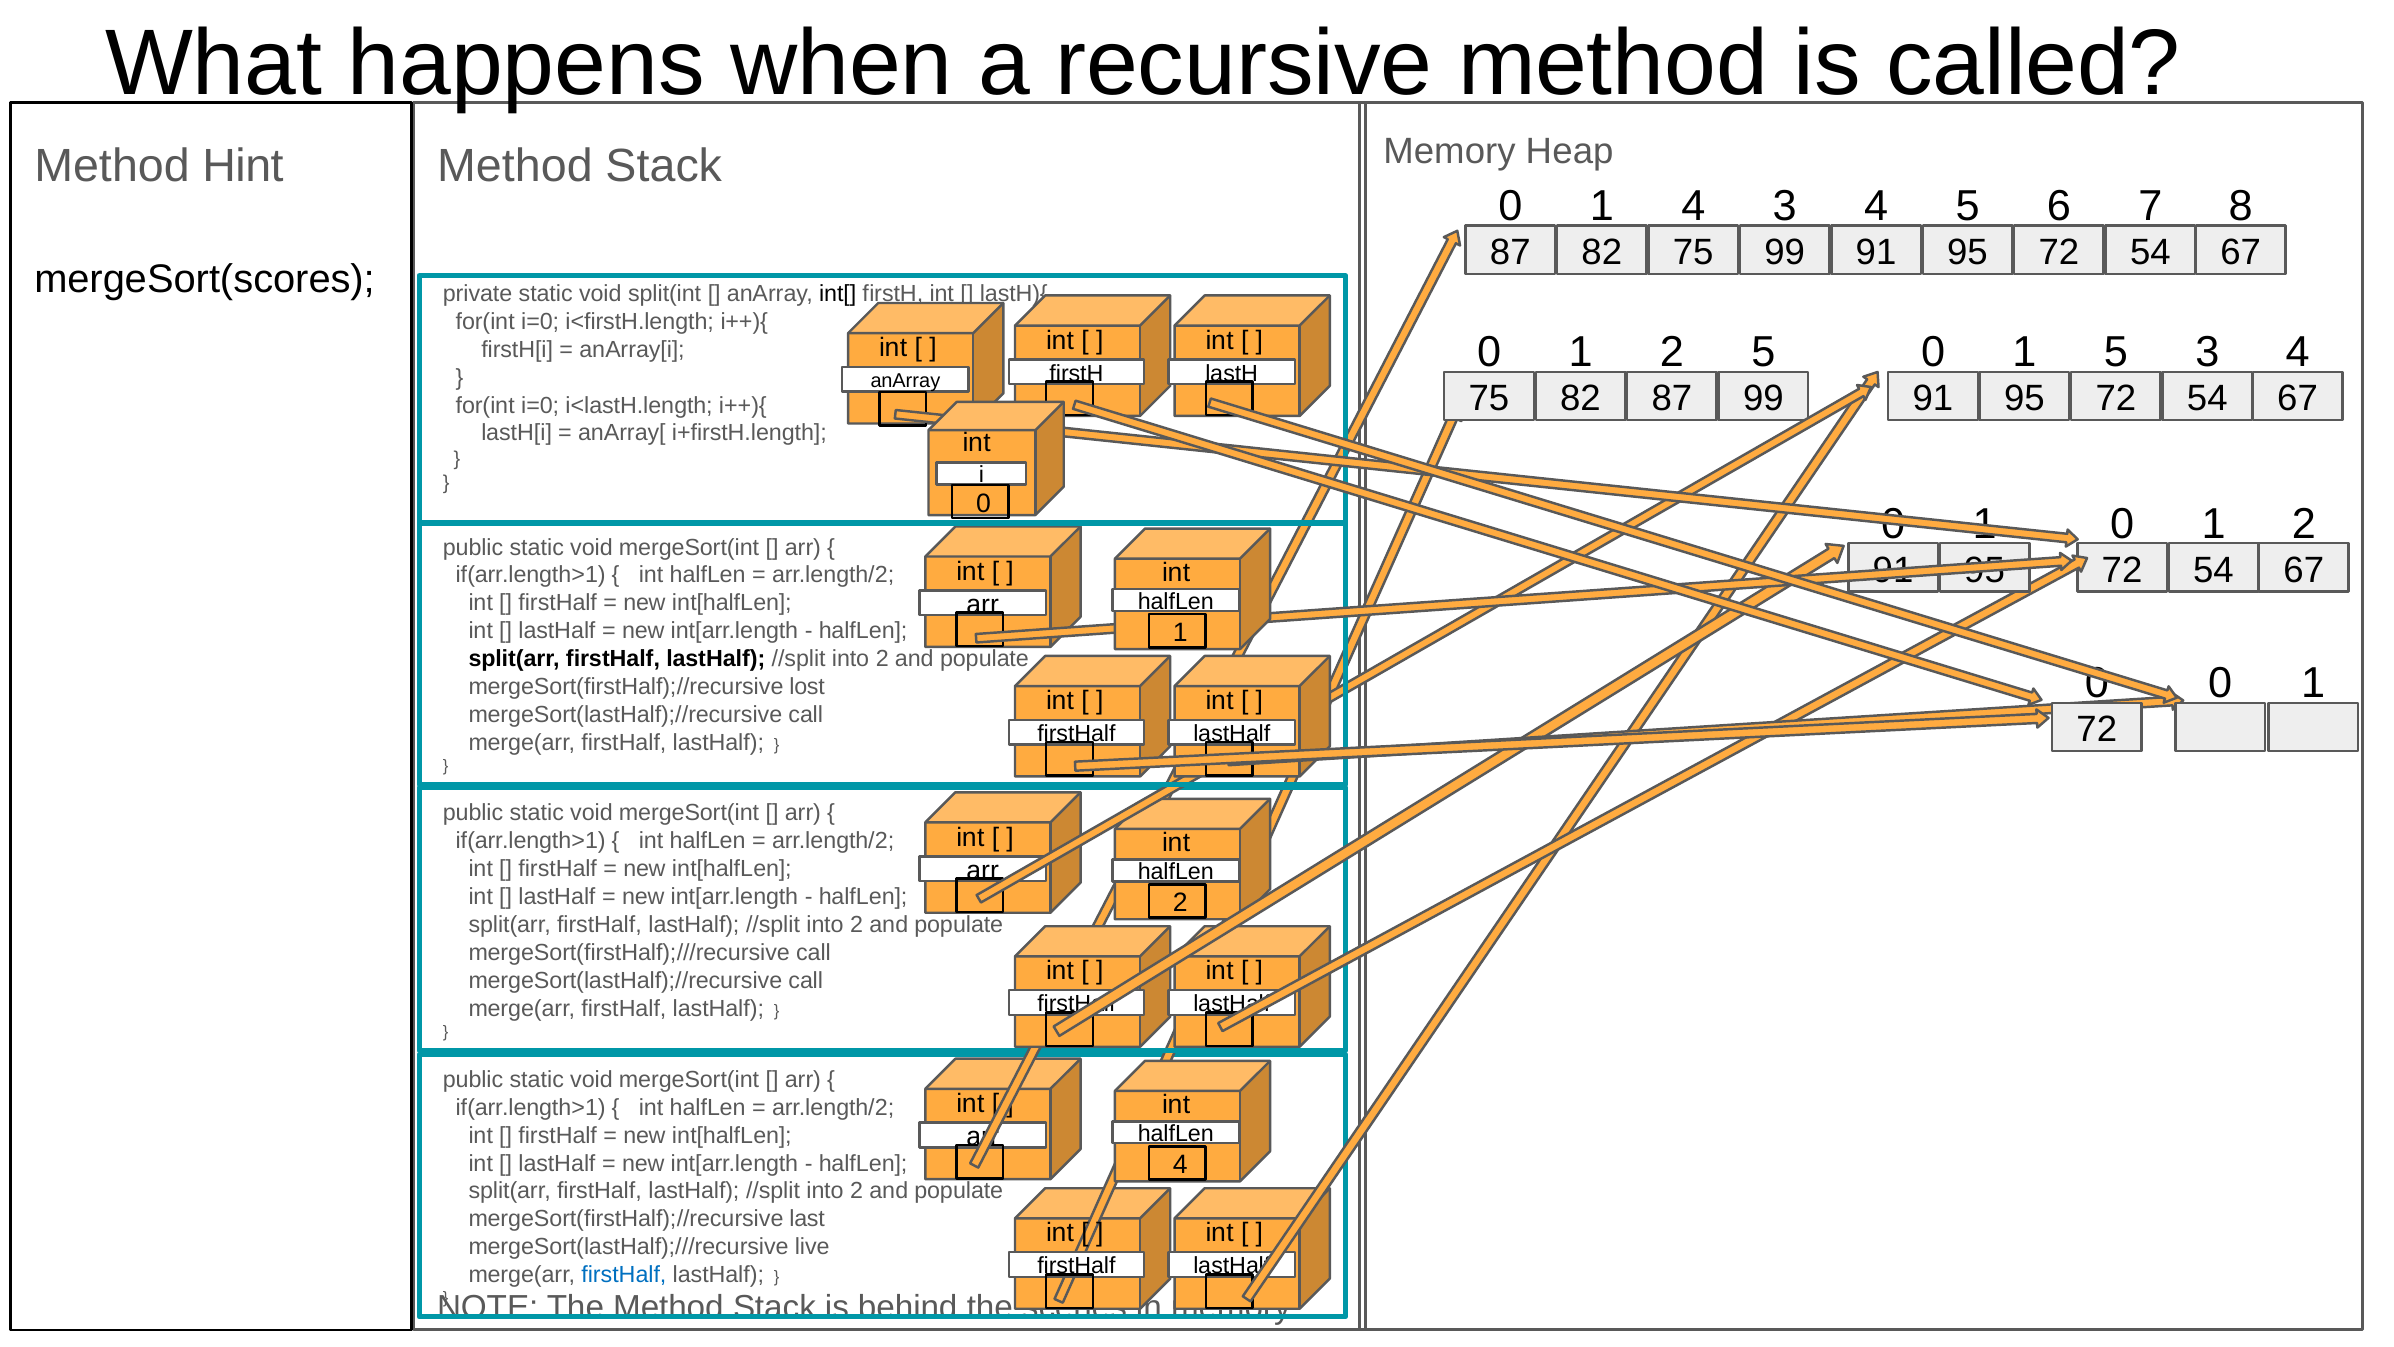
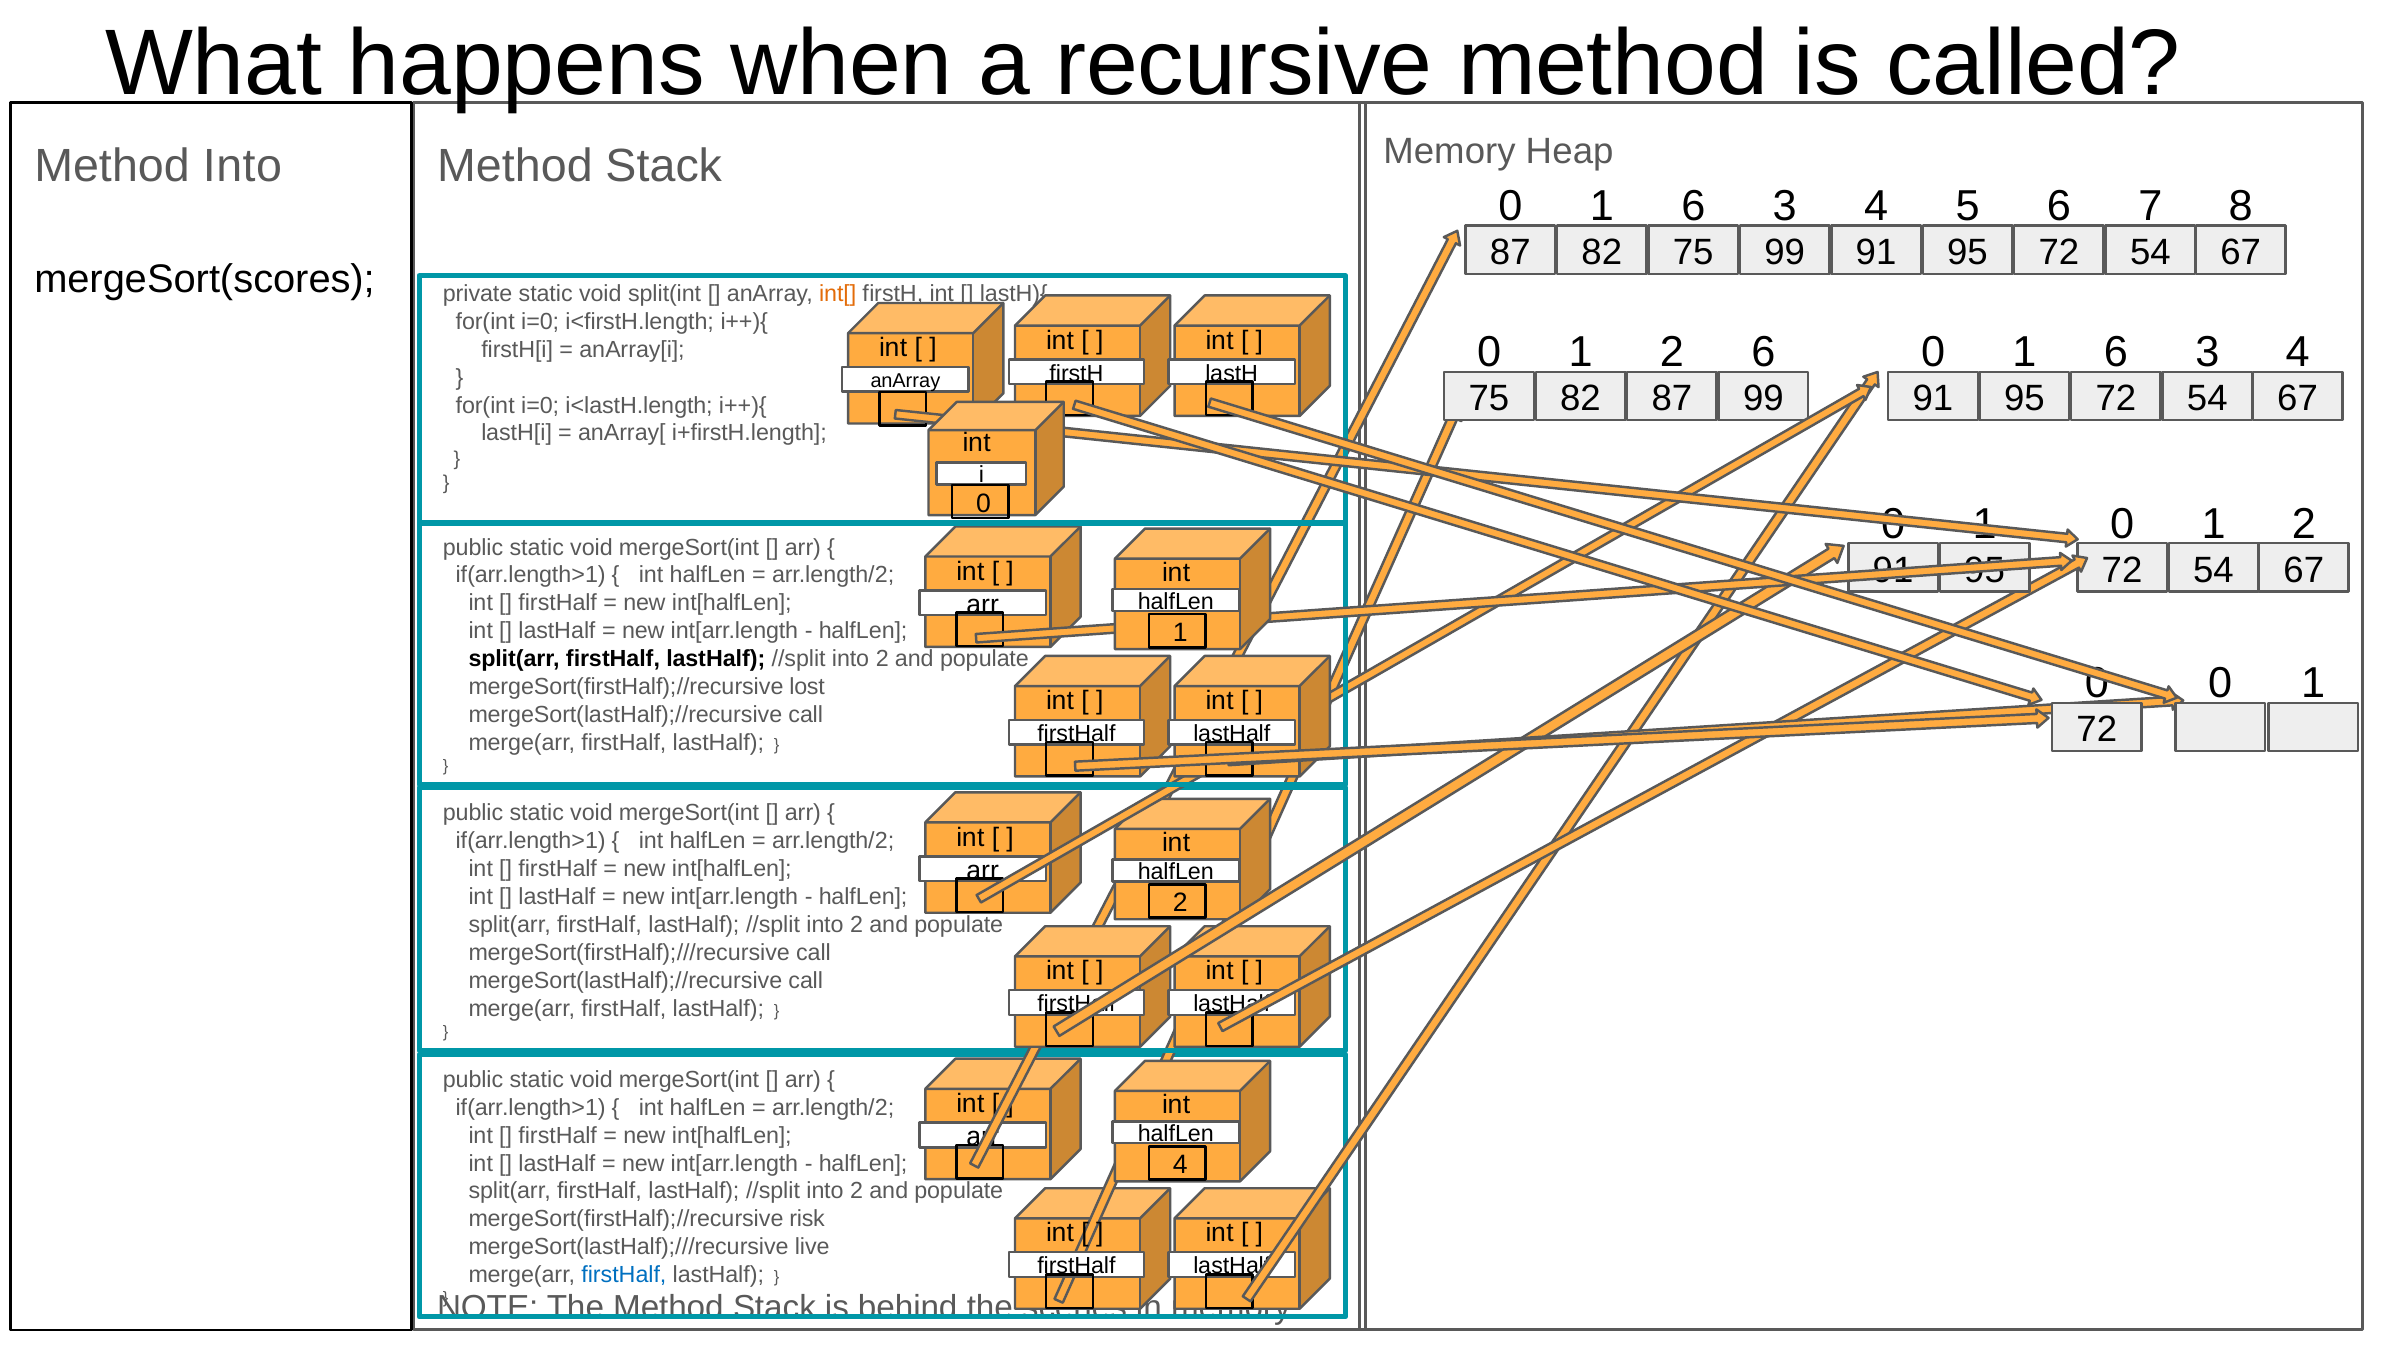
Method Hint: Hint -> Into (242, 166)
4: 4 -> 6 (1693, 206)
int[ colour: black -> orange (838, 294)
2 5: 5 -> 6 (1763, 353)
5: 5 -> 6 (2116, 353)
last: last -> risk (807, 1219)
